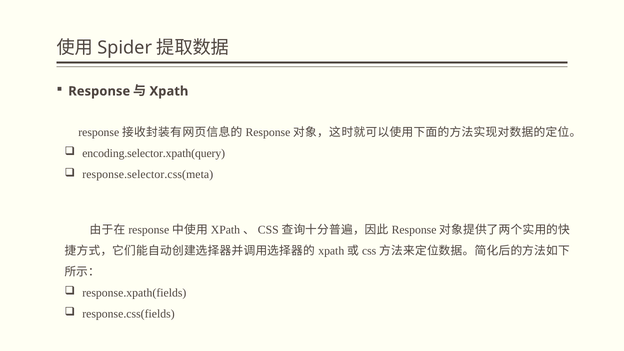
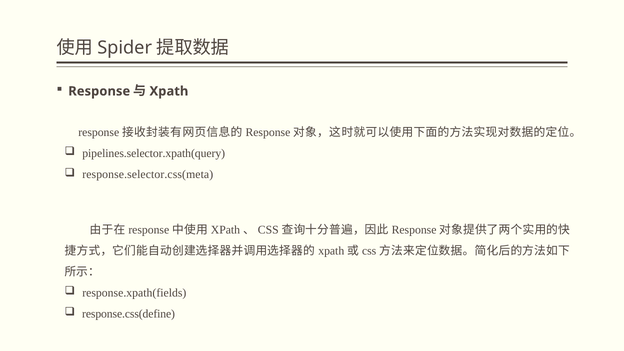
encoding.selector.xpath(query: encoding.selector.xpath(query -> pipelines.selector.xpath(query (154, 154)
response.css(fields: response.css(fields -> response.css(define (129, 314)
